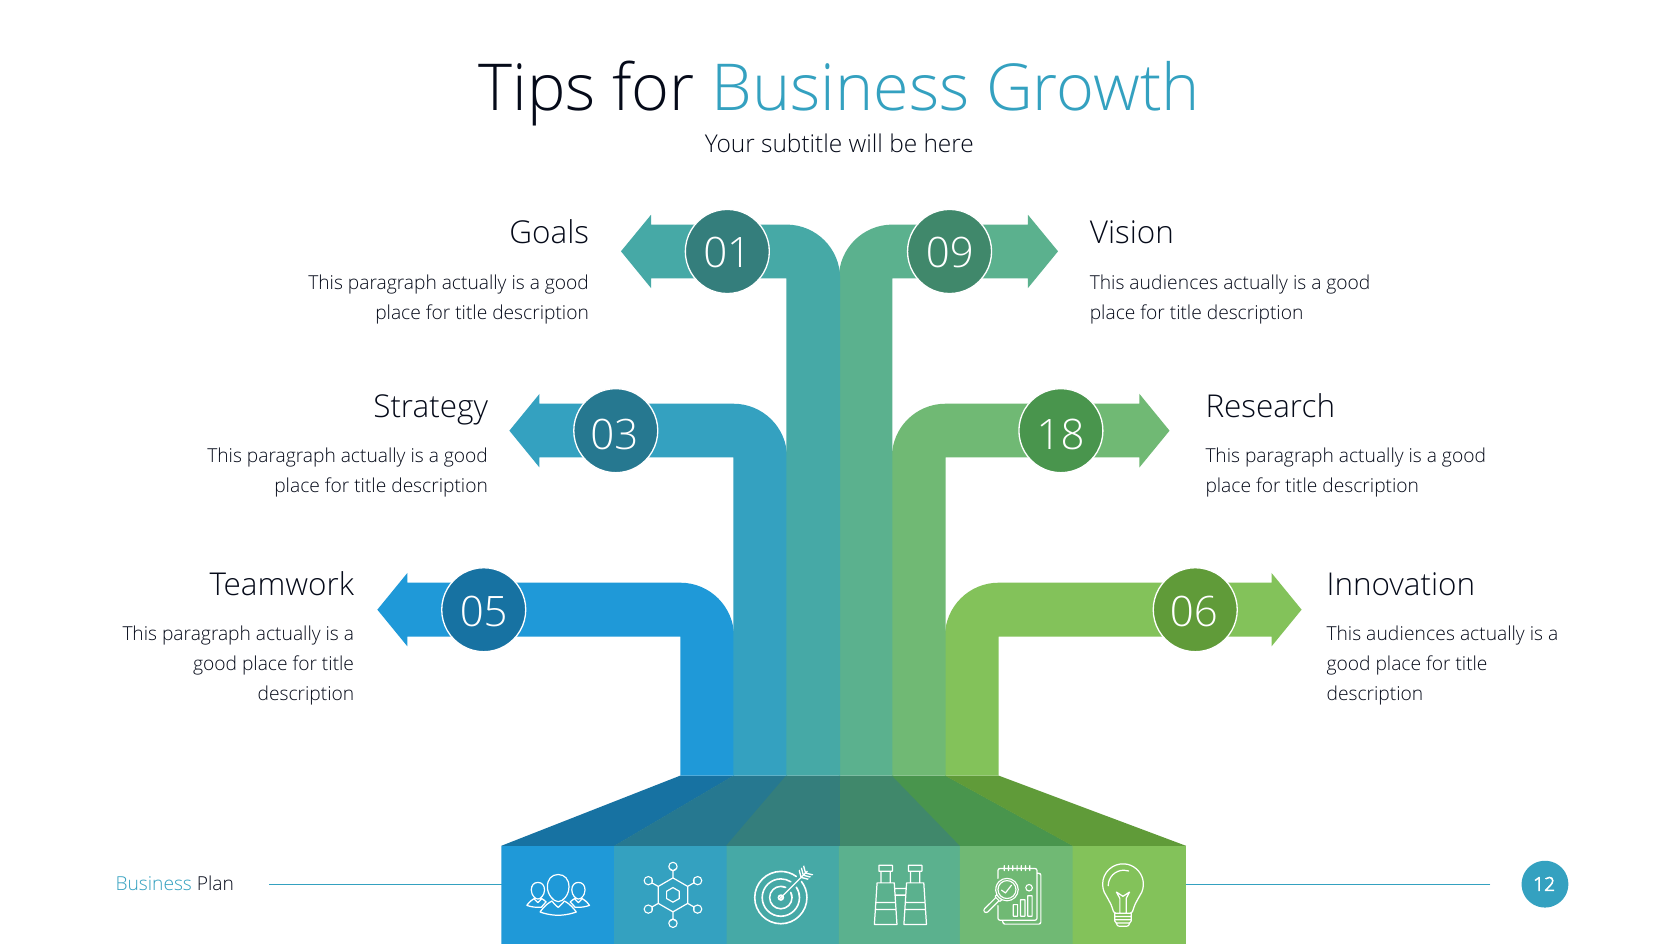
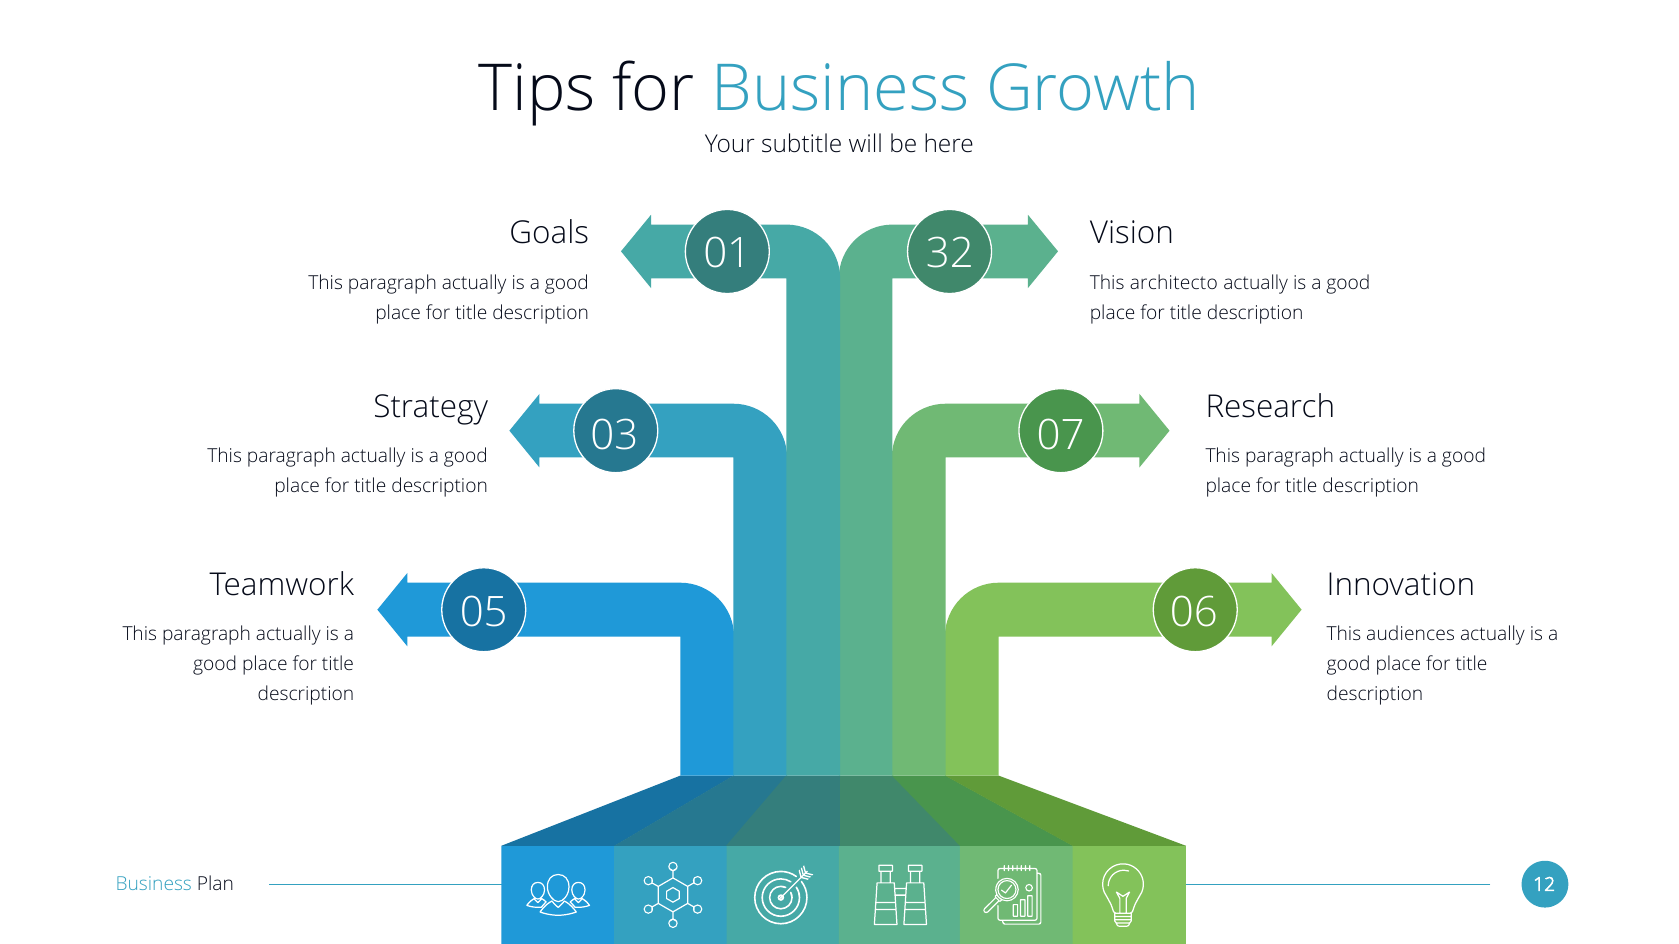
09: 09 -> 32 (950, 254)
audiences: audiences -> architecto (1174, 283)
18: 18 -> 07 (1061, 435)
